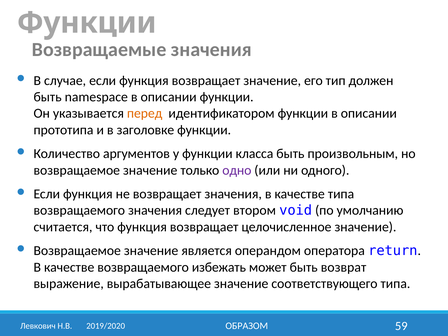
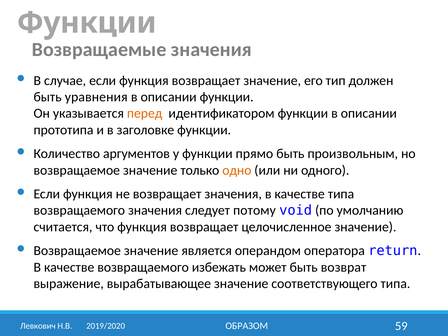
namespace: namespace -> уравнения (96, 97)
класса: класса -> прямо (254, 154)
одно colour: purple -> orange (237, 170)
втором: втором -> потому (254, 210)
